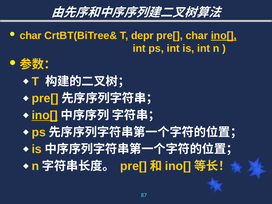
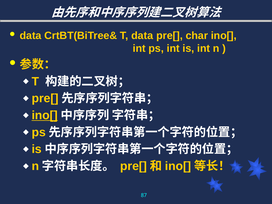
char: char -> data (31, 36)
T depr: depr -> data (142, 36)
ino[ underline: present -> none (224, 36)
